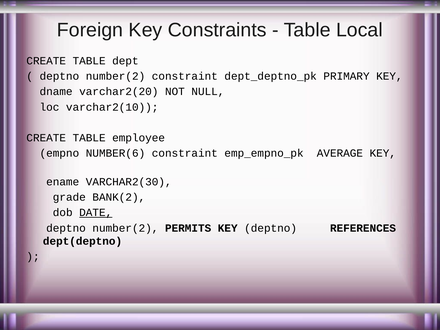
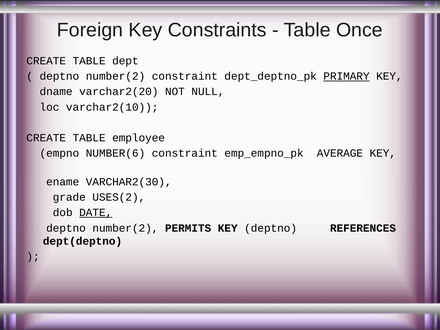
Local: Local -> Once (359, 30)
PRIMARY underline: none -> present (347, 76)
BANK(2: BANK(2 -> USES(2 (119, 197)
